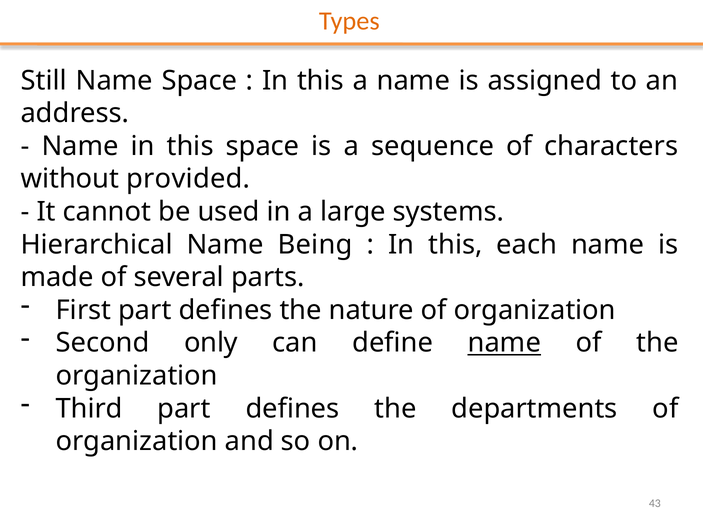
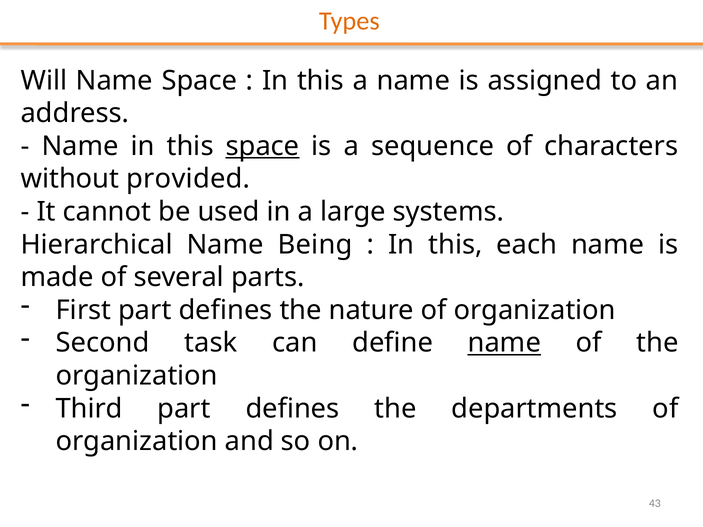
Still: Still -> Will (44, 81)
space underline: none -> present (263, 146)
only: only -> task (211, 343)
